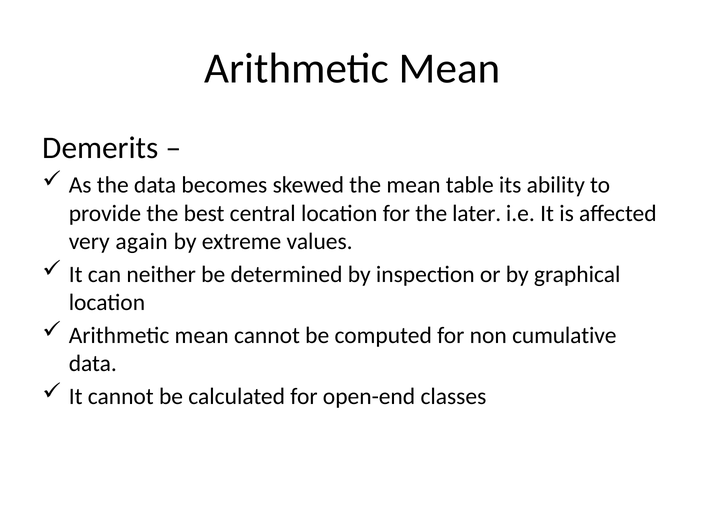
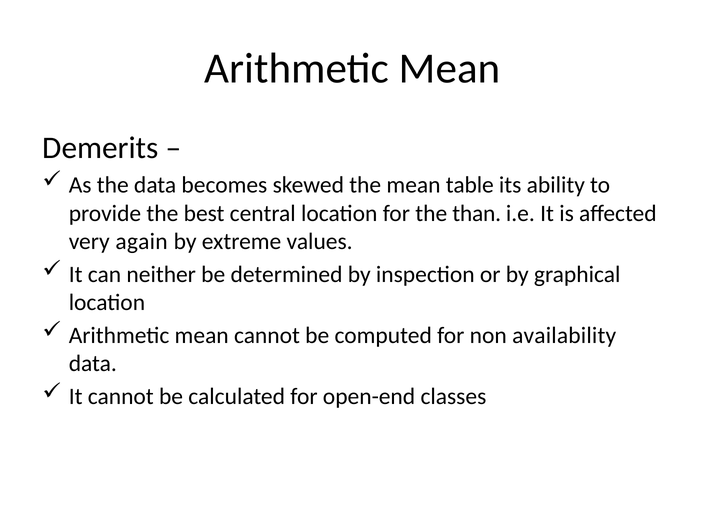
later: later -> than (477, 213)
cumulative: cumulative -> availability (564, 335)
